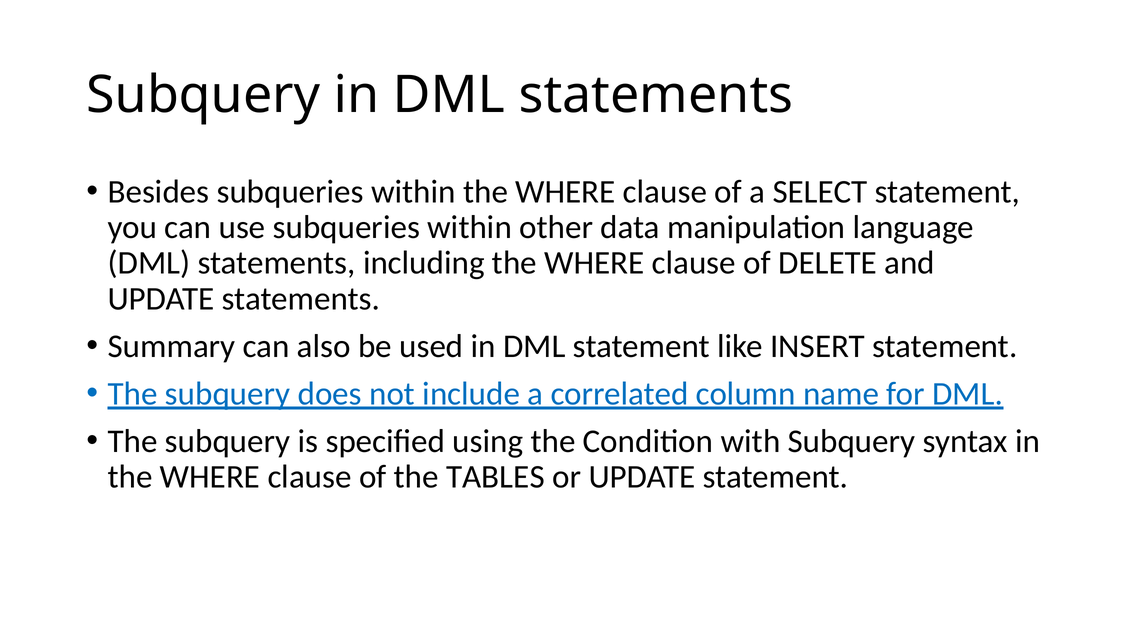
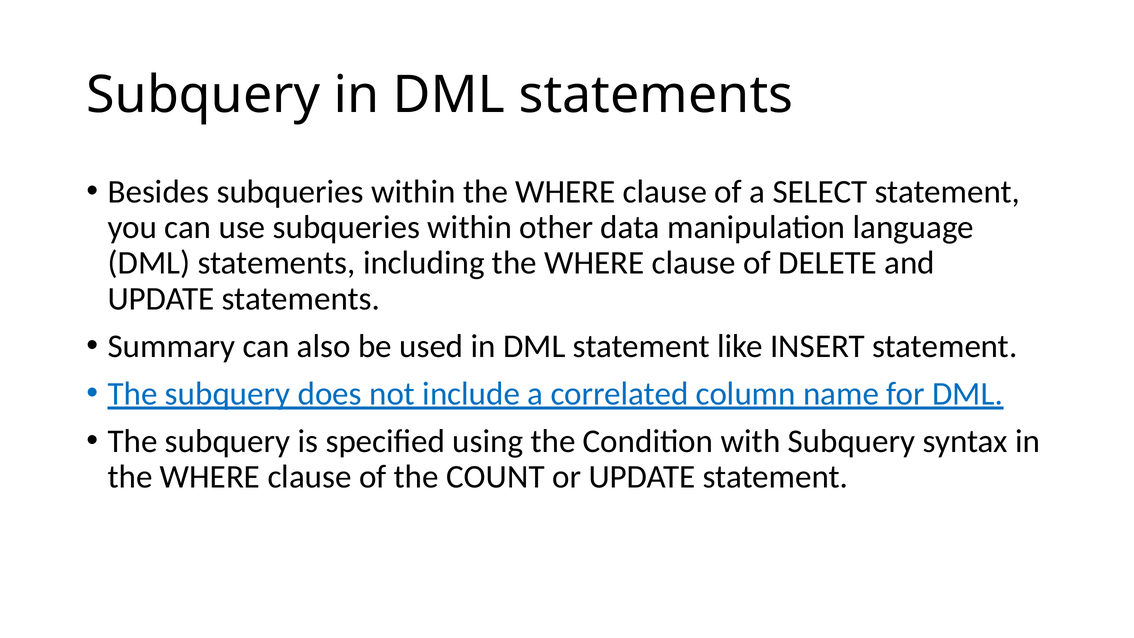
TABLES: TABLES -> COUNT (495, 477)
